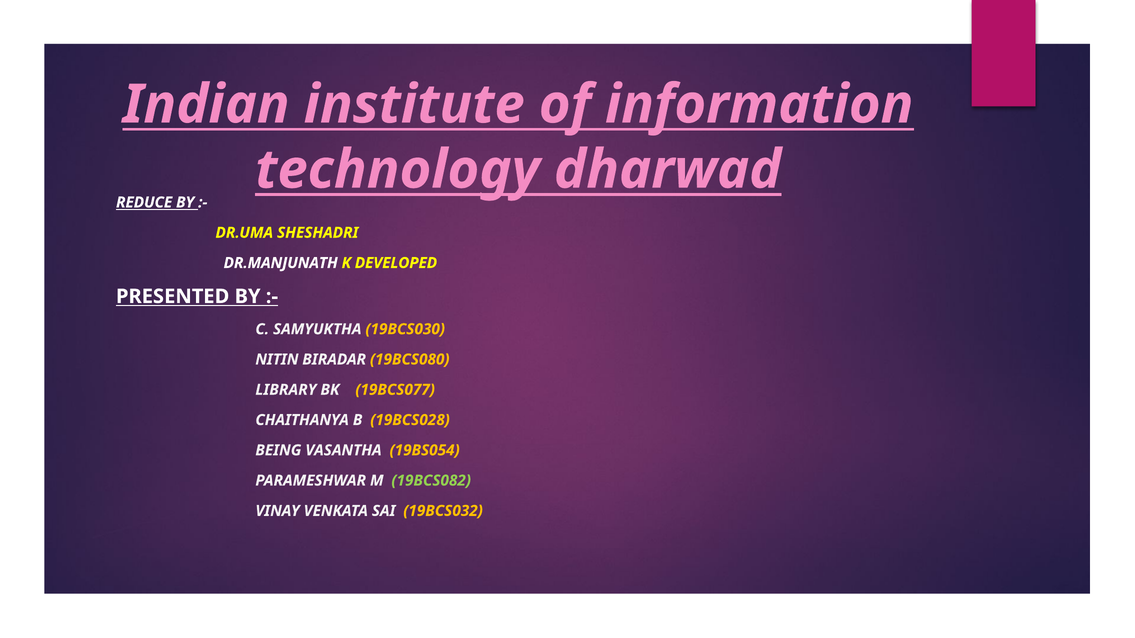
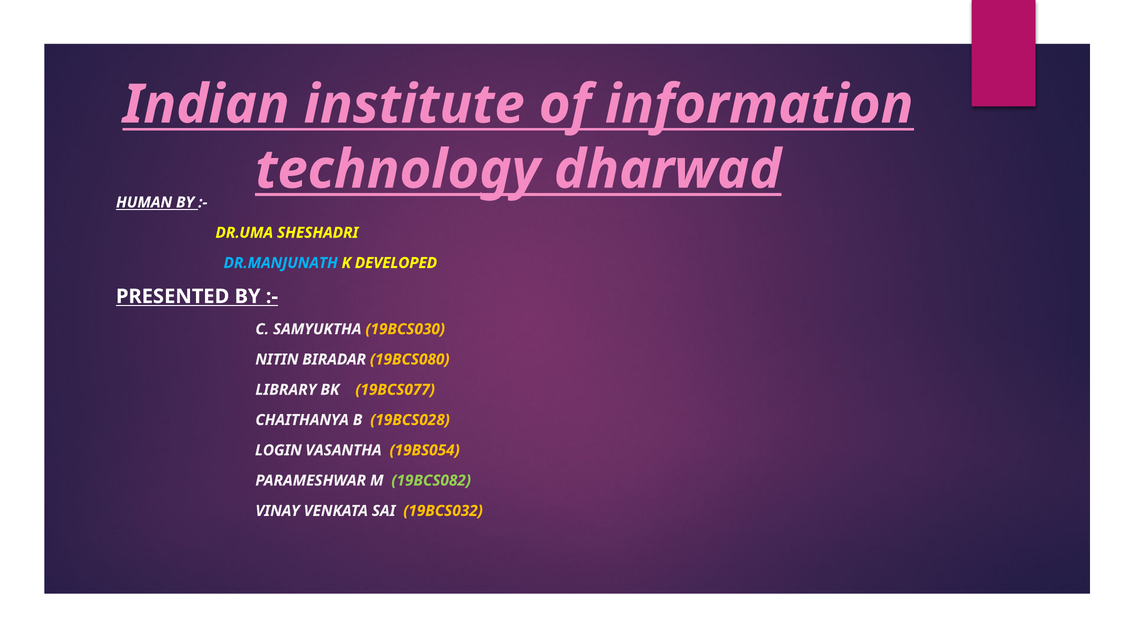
REDUCE: REDUCE -> HUMAN (144, 203)
DR.MANJUNATH colour: white -> light blue (281, 263)
BEING: BEING -> LOGIN (278, 451)
